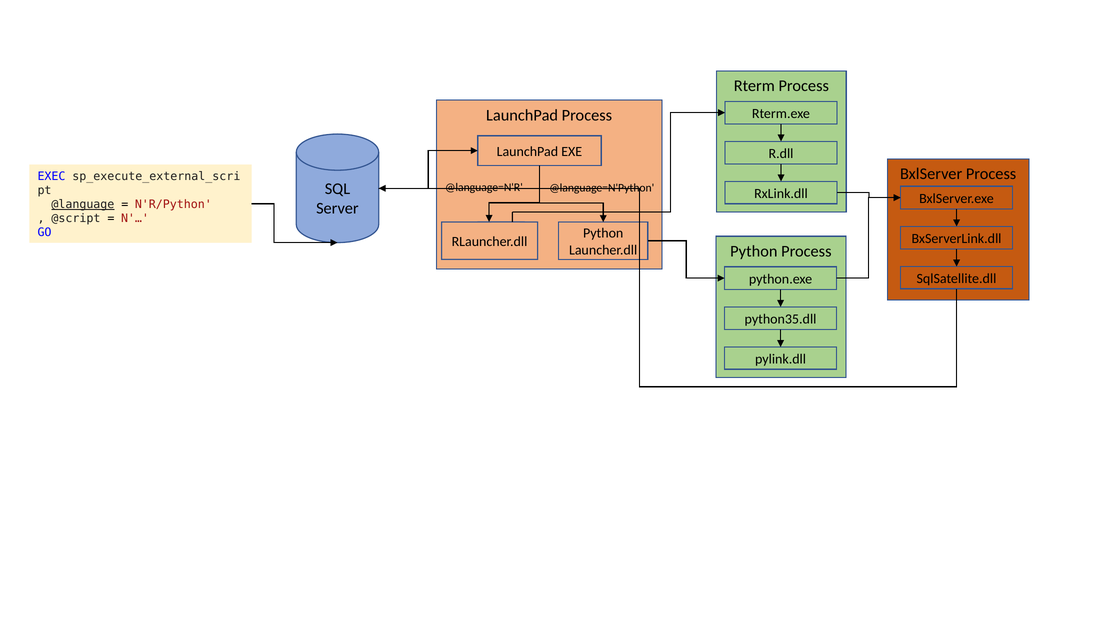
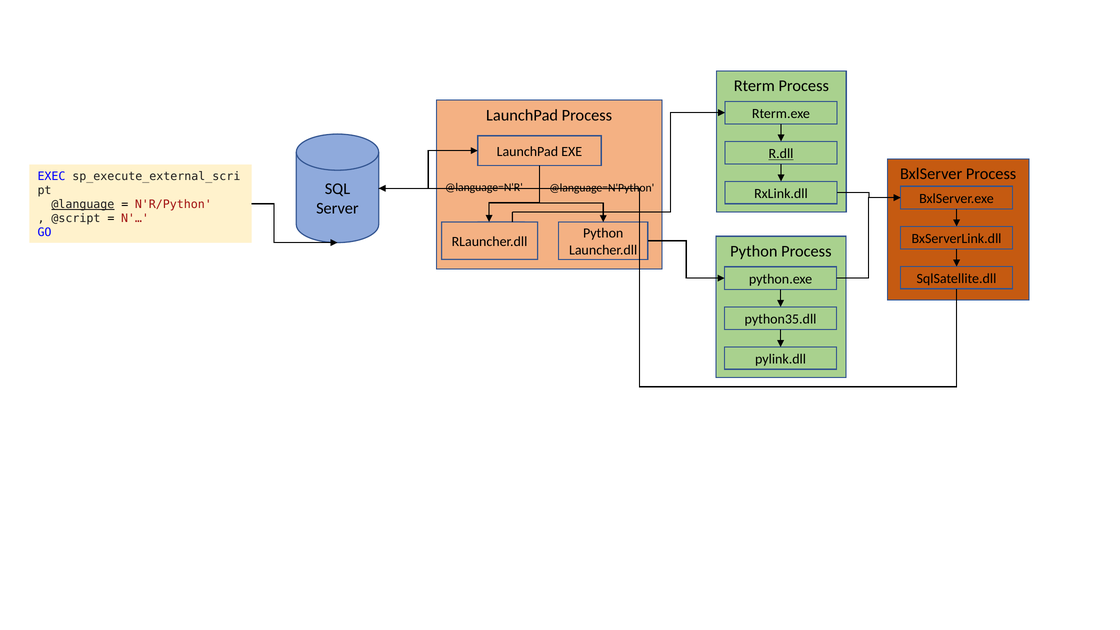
R.dll underline: none -> present (781, 154)
